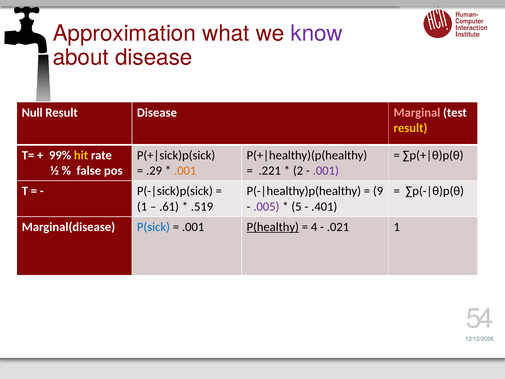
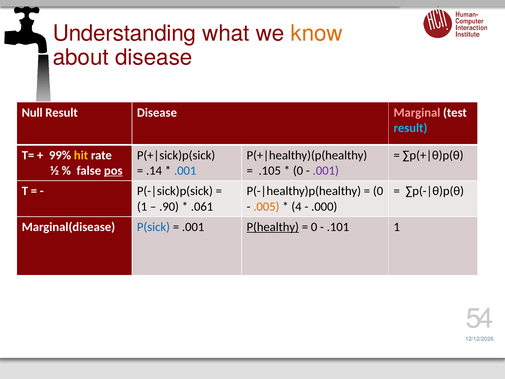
Approximation: Approximation -> Understanding (124, 34)
know colour: purple -> orange (317, 34)
result colour: yellow -> light blue (410, 128)
pos underline: none -> present (113, 170)
.29: .29 -> .14 (154, 170)
.001 colour: orange -> blue (185, 170)
.221: .221 -> .105 (270, 170)
2: 2 -> 0 (298, 170)
9: 9 -> 0 (378, 191)
.61: .61 -> .90 (169, 206)
.519: .519 -> .061 (202, 206)
.005 colour: purple -> orange (266, 206)
5: 5 -> 4 (297, 206)
.401: .401 -> .000 (324, 206)
4: 4 -> 0 (314, 227)
.021: .021 -> .101 (338, 227)
